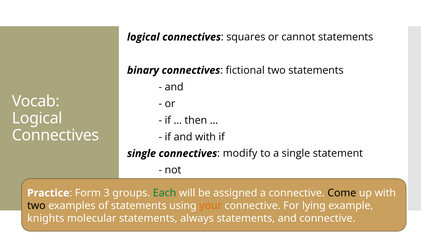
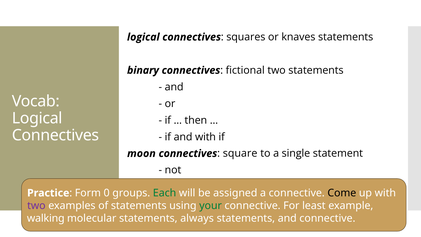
cannot: cannot -> knaves (298, 37)
single: single -> moon (141, 153)
modify: modify -> square (240, 153)
3: 3 -> 0 (107, 193)
two colour: black -> purple (36, 205)
your colour: orange -> green (211, 205)
lying: lying -> least (314, 205)
knights: knights -> walking (46, 218)
